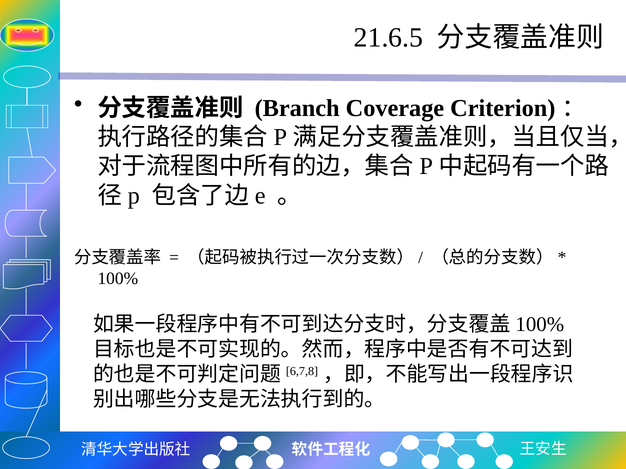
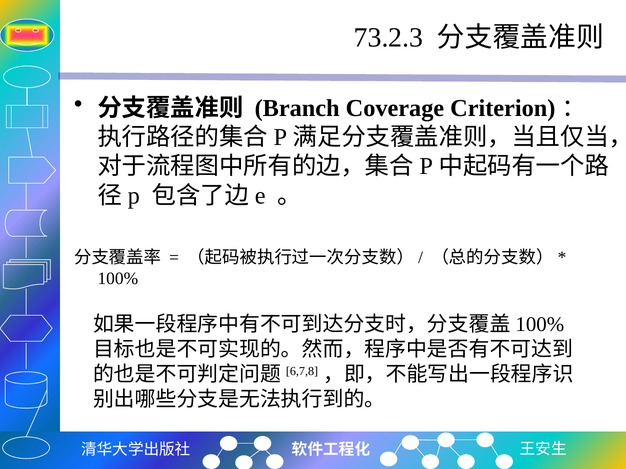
21.6.5: 21.6.5 -> 73.2.3 (388, 38)
